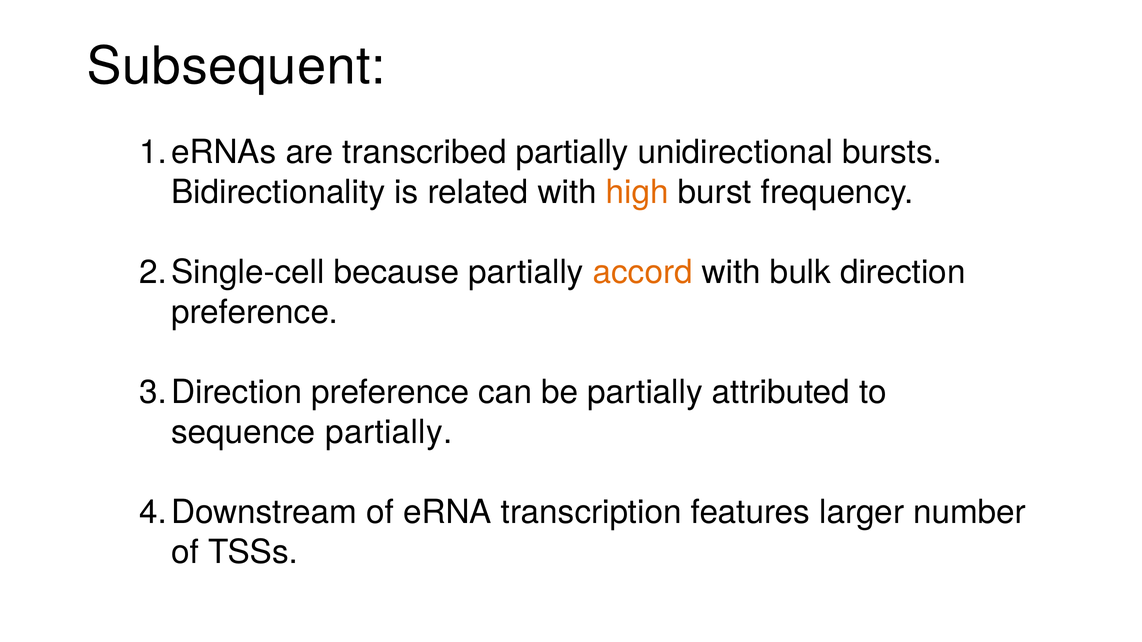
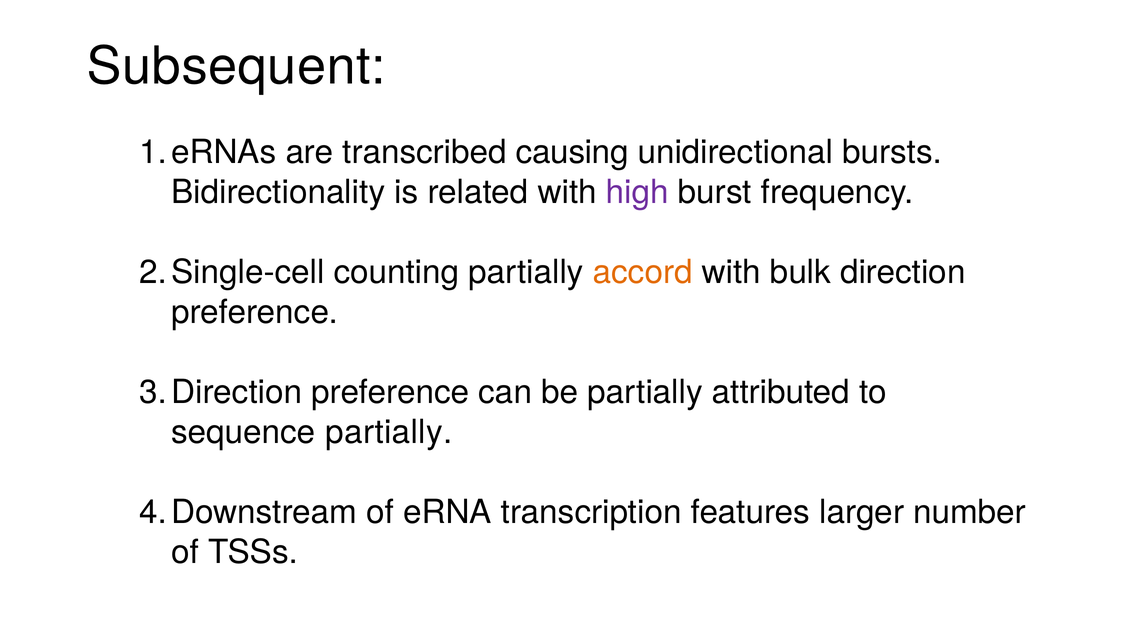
transcribed partially: partially -> causing (572, 153)
high colour: orange -> purple (637, 193)
because: because -> counting (396, 272)
